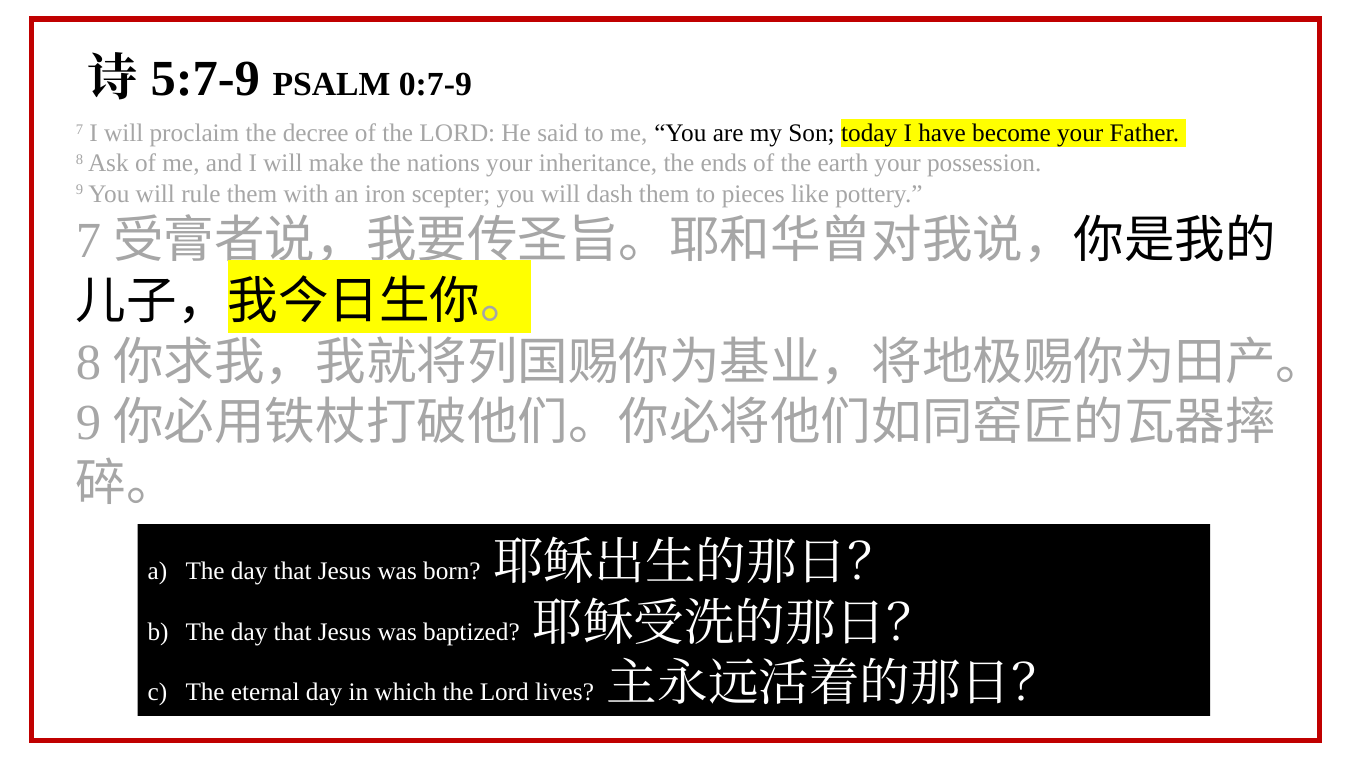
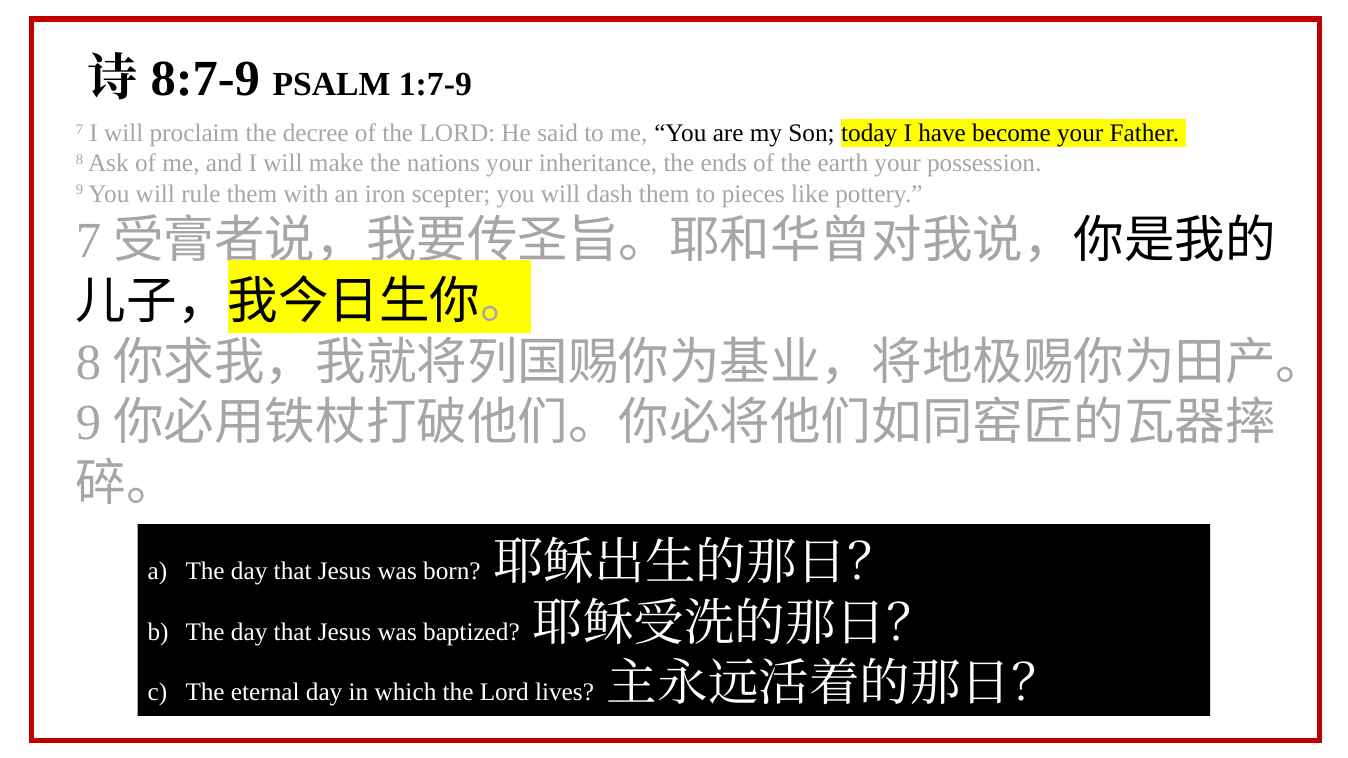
5:7-9: 5:7-9 -> 8:7-9 (205, 79)
0:7-9: 0:7-9 -> 1:7-9 (435, 84)
